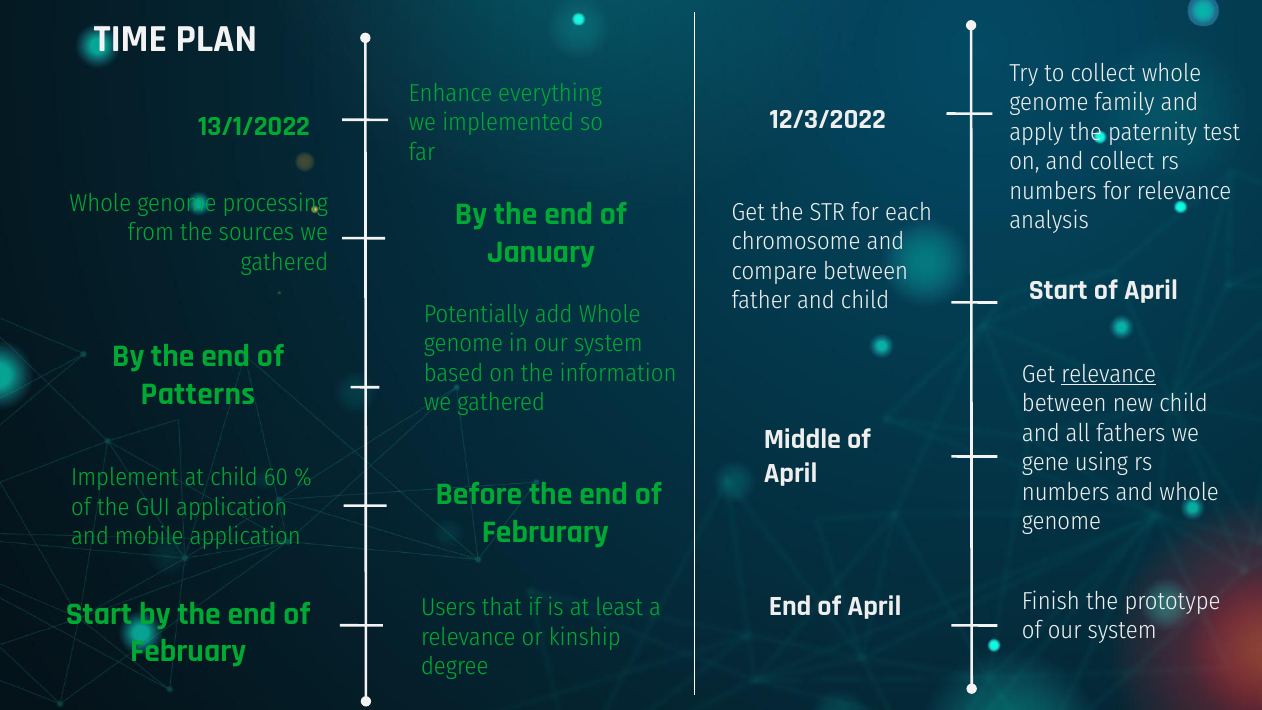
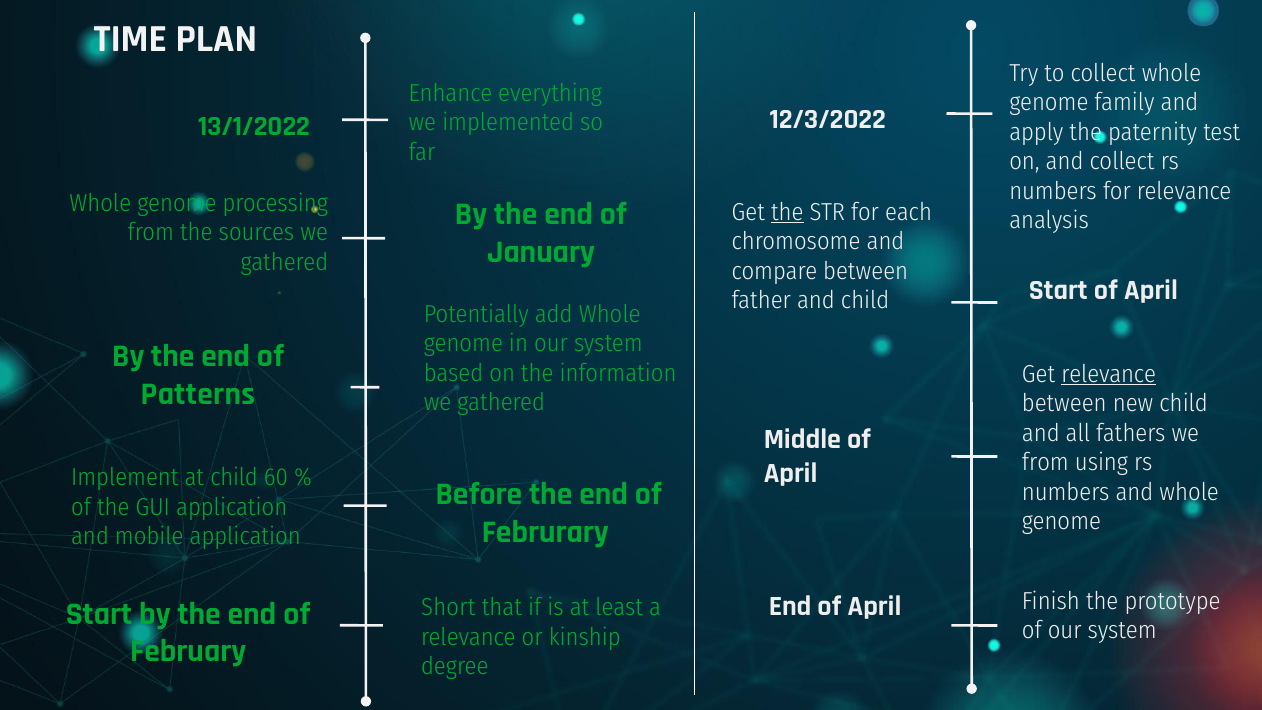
the underline: none -> present (787, 212)
gene: gene -> from (1045, 462)
Users: Users -> Short (448, 607)
